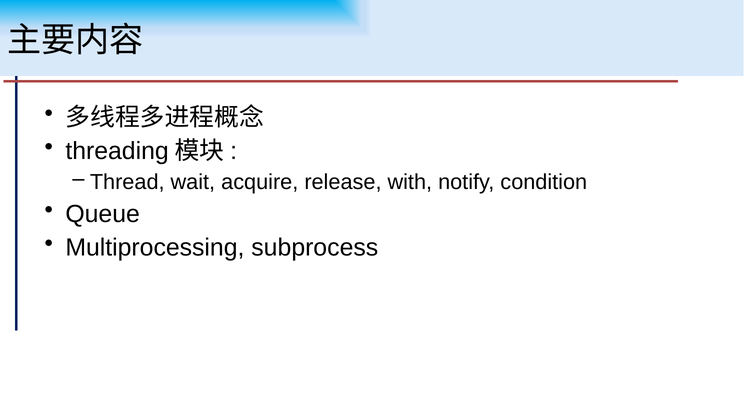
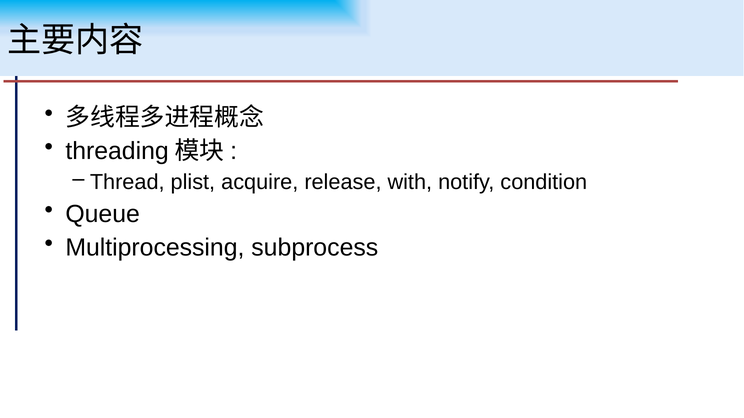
wait: wait -> plist (193, 182)
